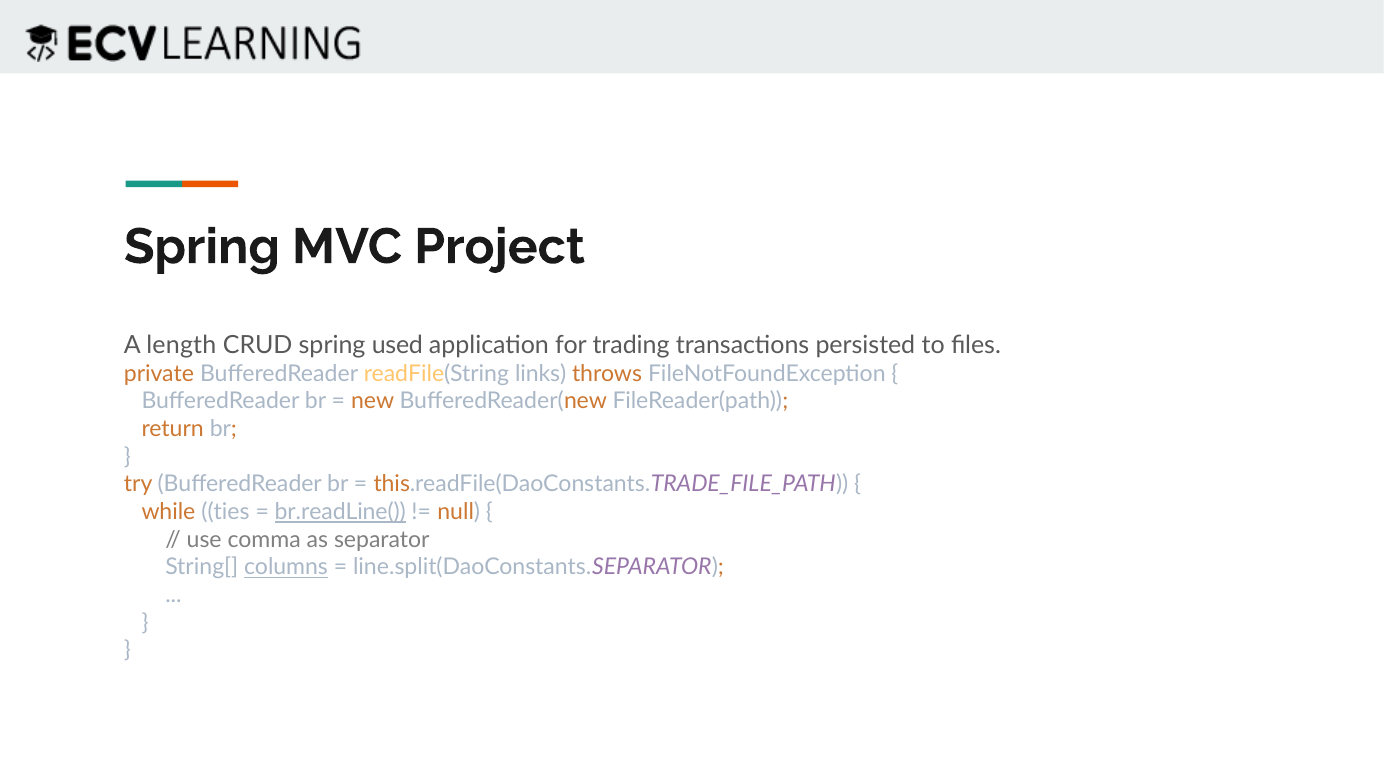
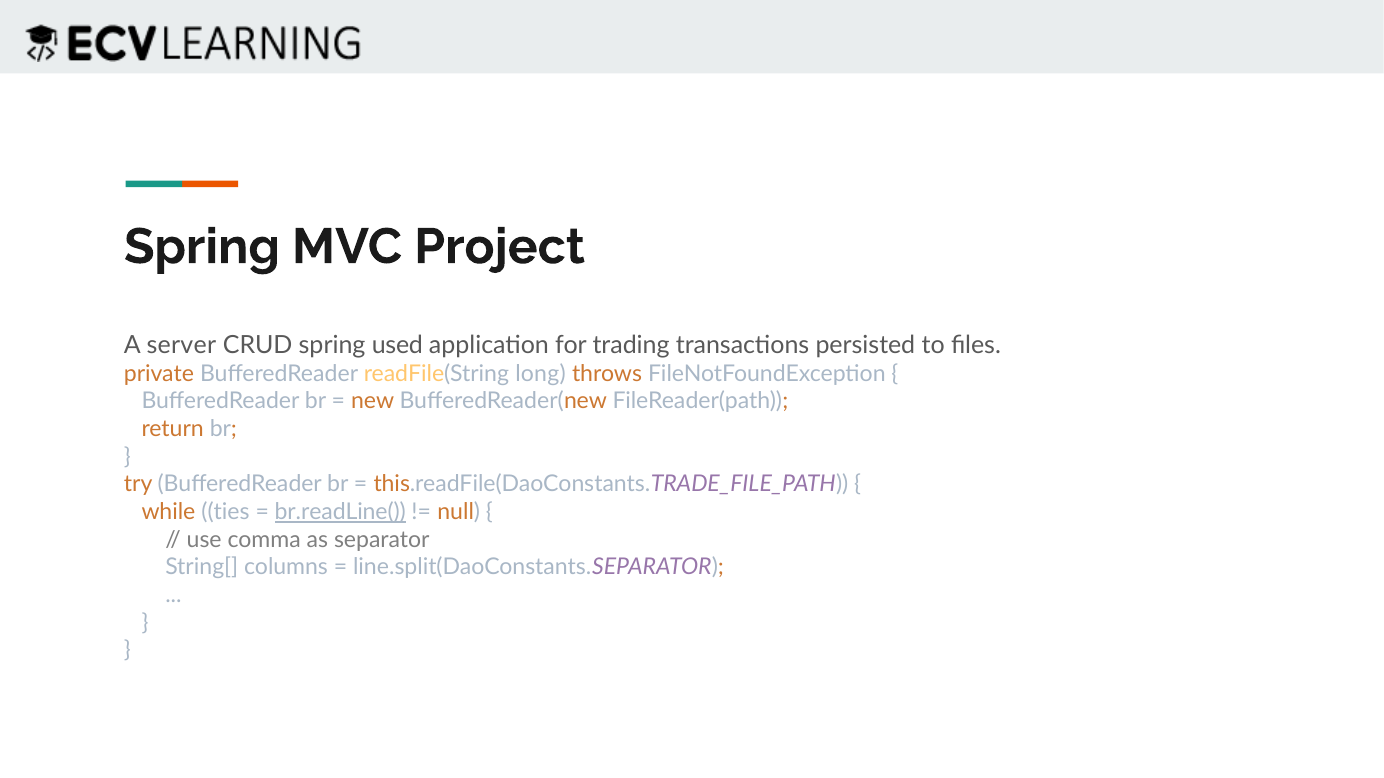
length: length -> server (181, 345)
links: links -> long (540, 374)
columns underline: present -> none (286, 568)
